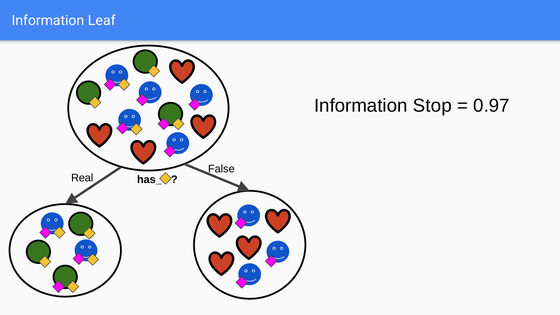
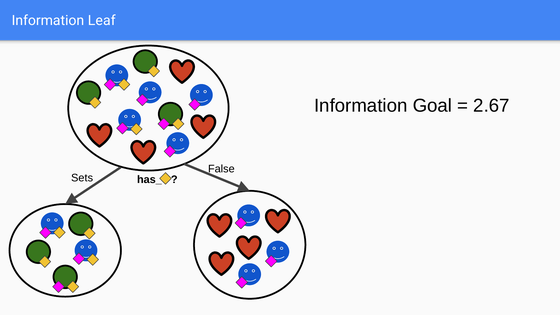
Stop: Stop -> Goal (432, 106)
0.97: 0.97 -> 2.67 (491, 106)
Real: Real -> Sets (82, 178)
